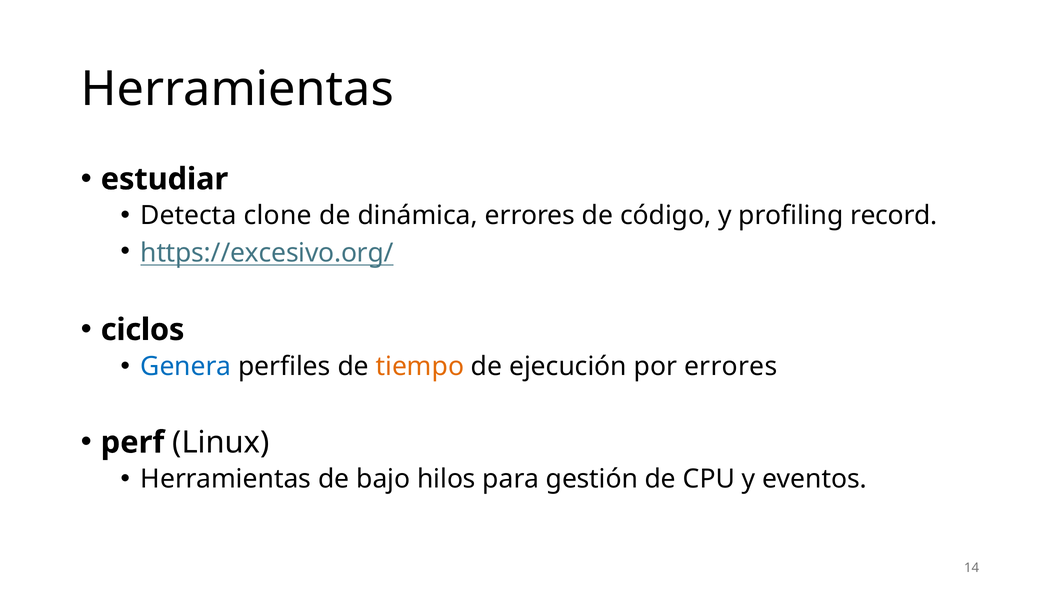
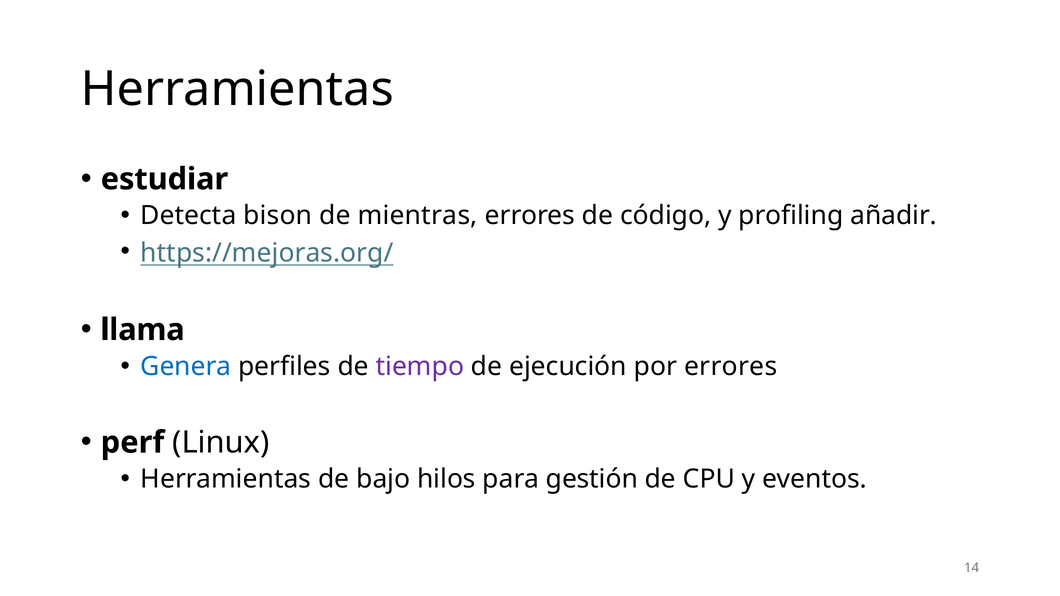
clone: clone -> bison (278, 216)
dinámica: dinámica -> mientras (418, 216)
record: record -> añadir (894, 216)
https://excesivo.org/: https://excesivo.org/ -> https://mejoras.org/ (267, 253)
ciclos: ciclos -> llama (143, 330)
tiempo colour: orange -> purple (420, 366)
